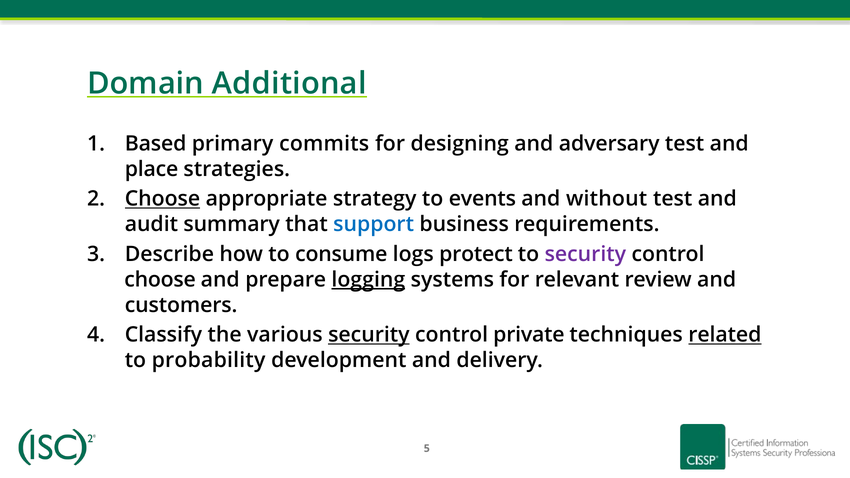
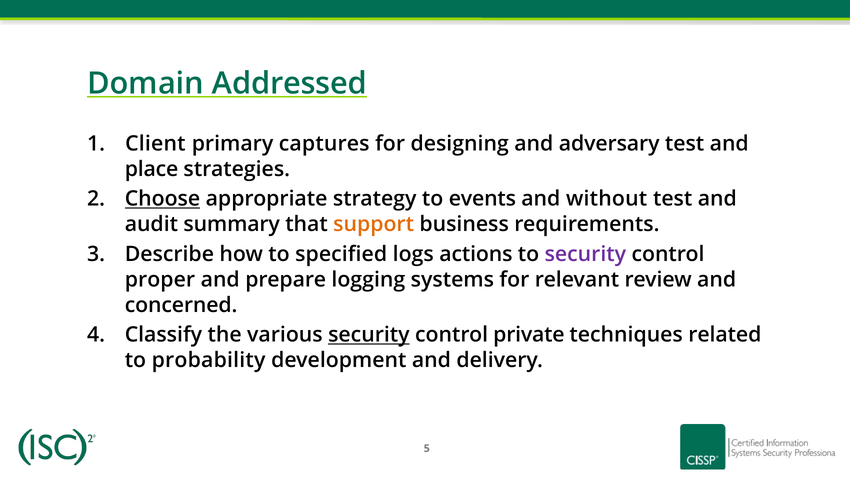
Additional: Additional -> Addressed (289, 83)
Based: Based -> Client (155, 144)
commits: commits -> captures (324, 144)
support colour: blue -> orange (374, 224)
consume: consume -> specified (341, 254)
protect: protect -> actions (476, 254)
choose: choose -> proper (160, 280)
logging underline: present -> none (368, 280)
customers: customers -> concerned (181, 305)
related underline: present -> none (725, 335)
